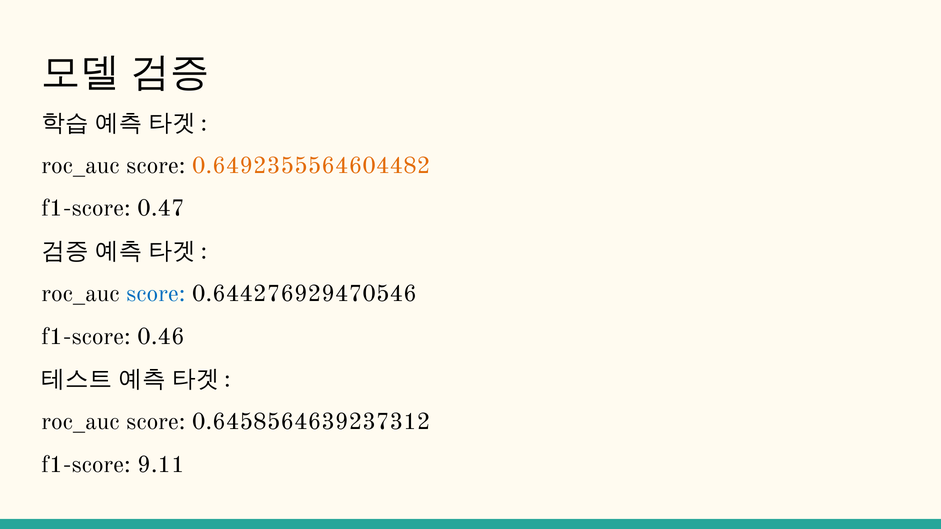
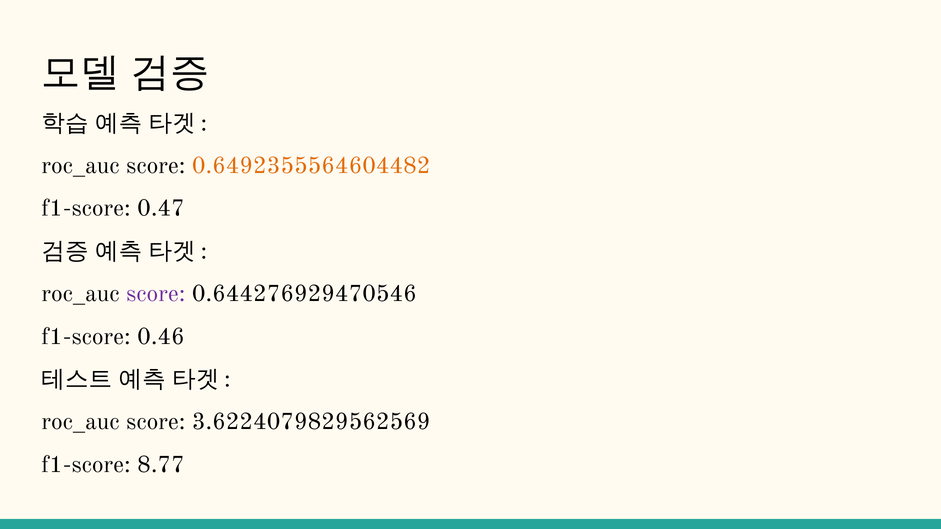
score colour: blue -> purple (156, 294)
0.6458564639237312: 0.6458564639237312 -> 3.6224079829562569 (311, 422)
9.11: 9.11 -> 8.77 (161, 465)
